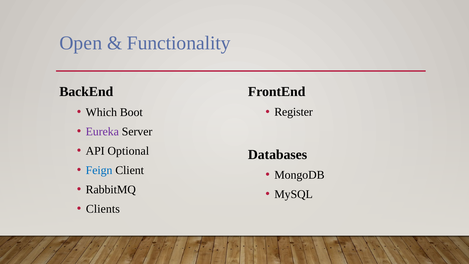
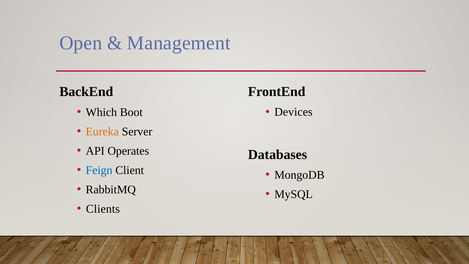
Functionality: Functionality -> Management (179, 43)
Register: Register -> Devices (293, 112)
Eureka colour: purple -> orange (102, 131)
Optional: Optional -> Operates (128, 151)
